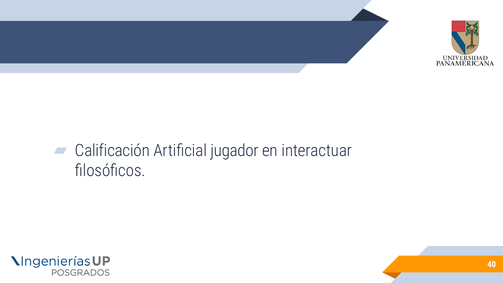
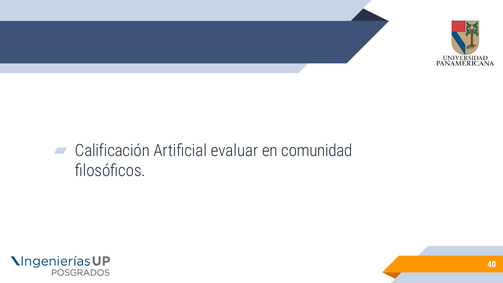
jugador: jugador -> evaluar (234, 151)
interactuar: interactuar -> comunidad (317, 151)
